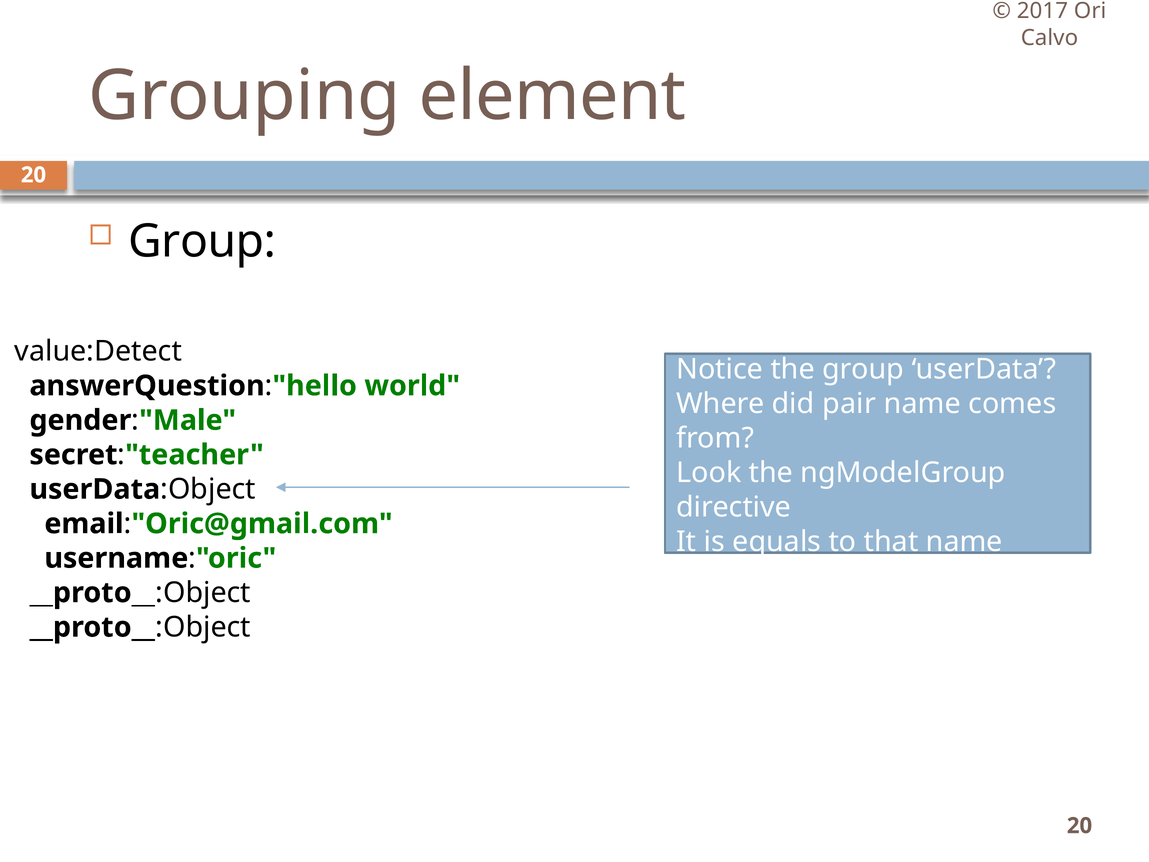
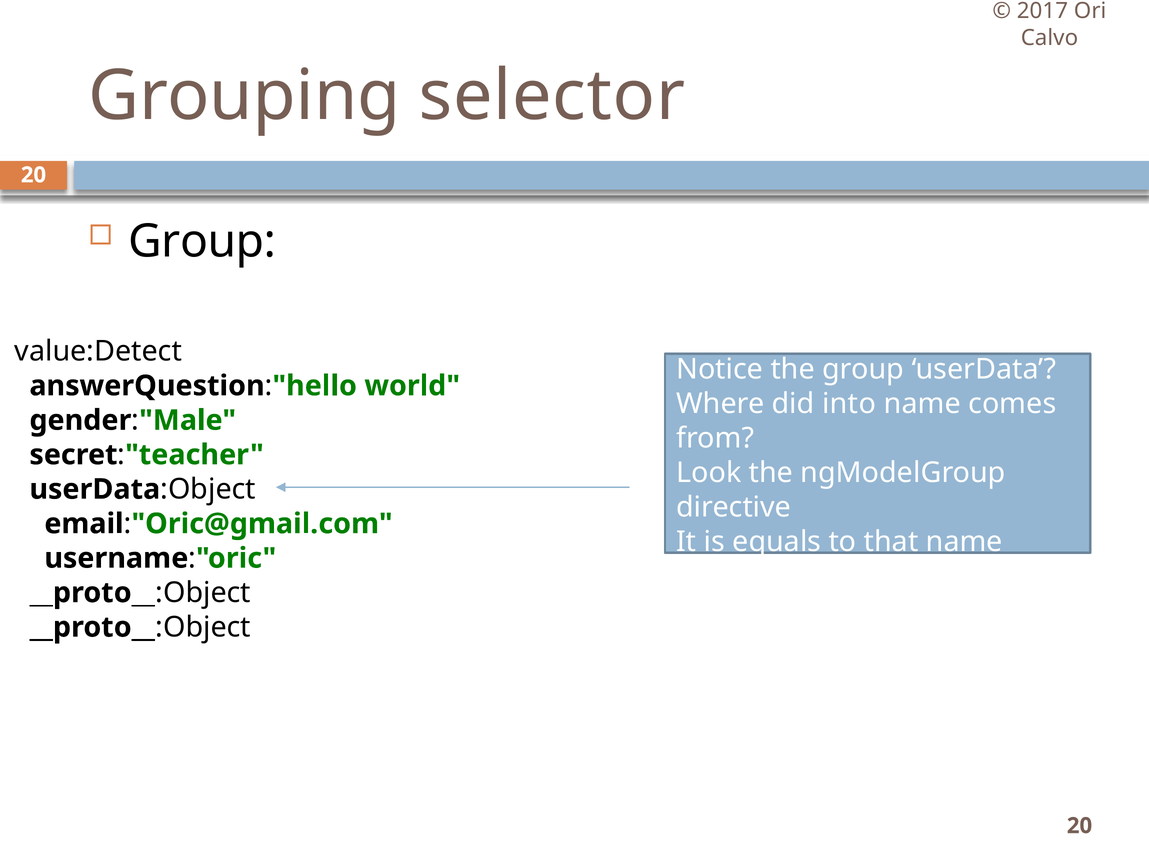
element: element -> selector (552, 96)
pair: pair -> into (849, 404)
